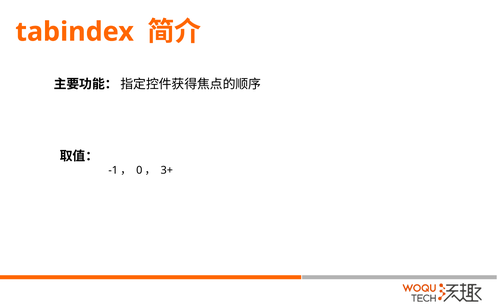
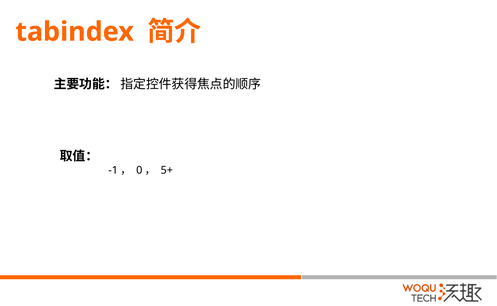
3+: 3+ -> 5+ (167, 170)
